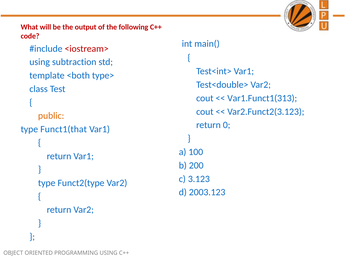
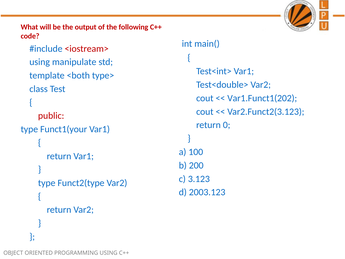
subtraction: subtraction -> manipulate (74, 62)
Var1.Funct1(313: Var1.Funct1(313 -> Var1.Funct1(202 (262, 98)
public colour: orange -> red (51, 116)
Funct1(that: Funct1(that -> Funct1(your (64, 129)
